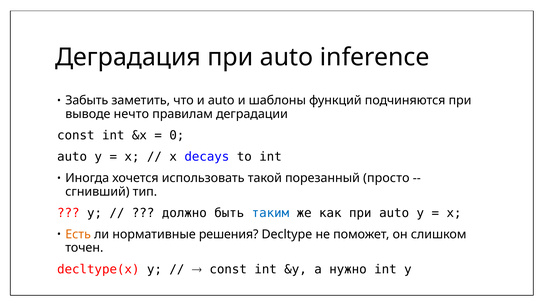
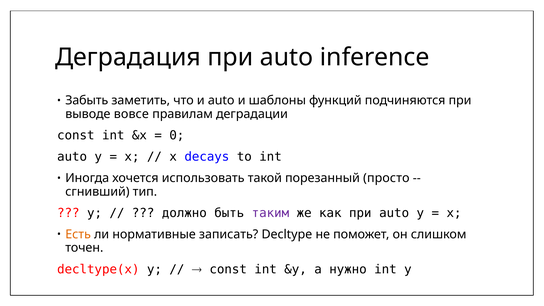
нечто: нечто -> вовсе (131, 114)
таким colour: blue -> purple (270, 213)
решения: решения -> записать (229, 234)
